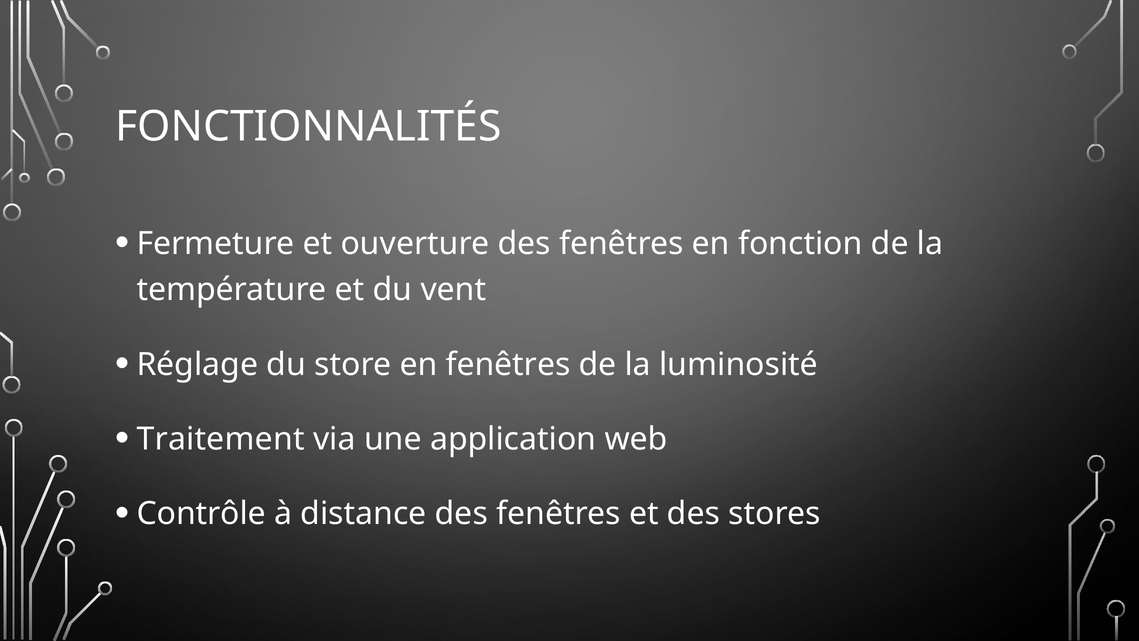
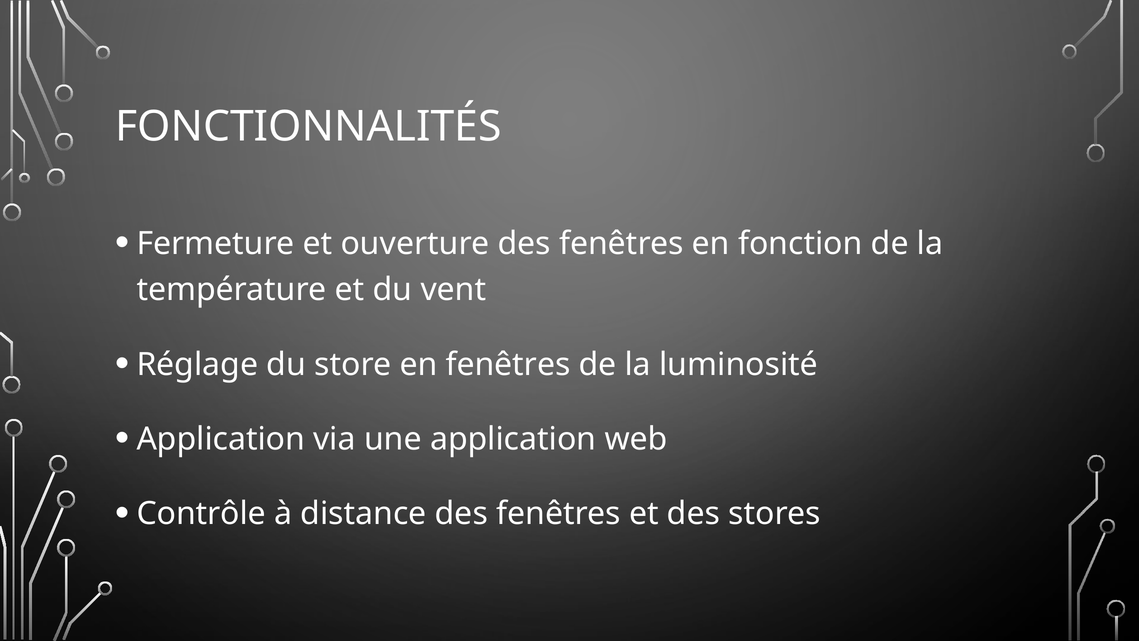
Traitement: Traitement -> Application (221, 439)
